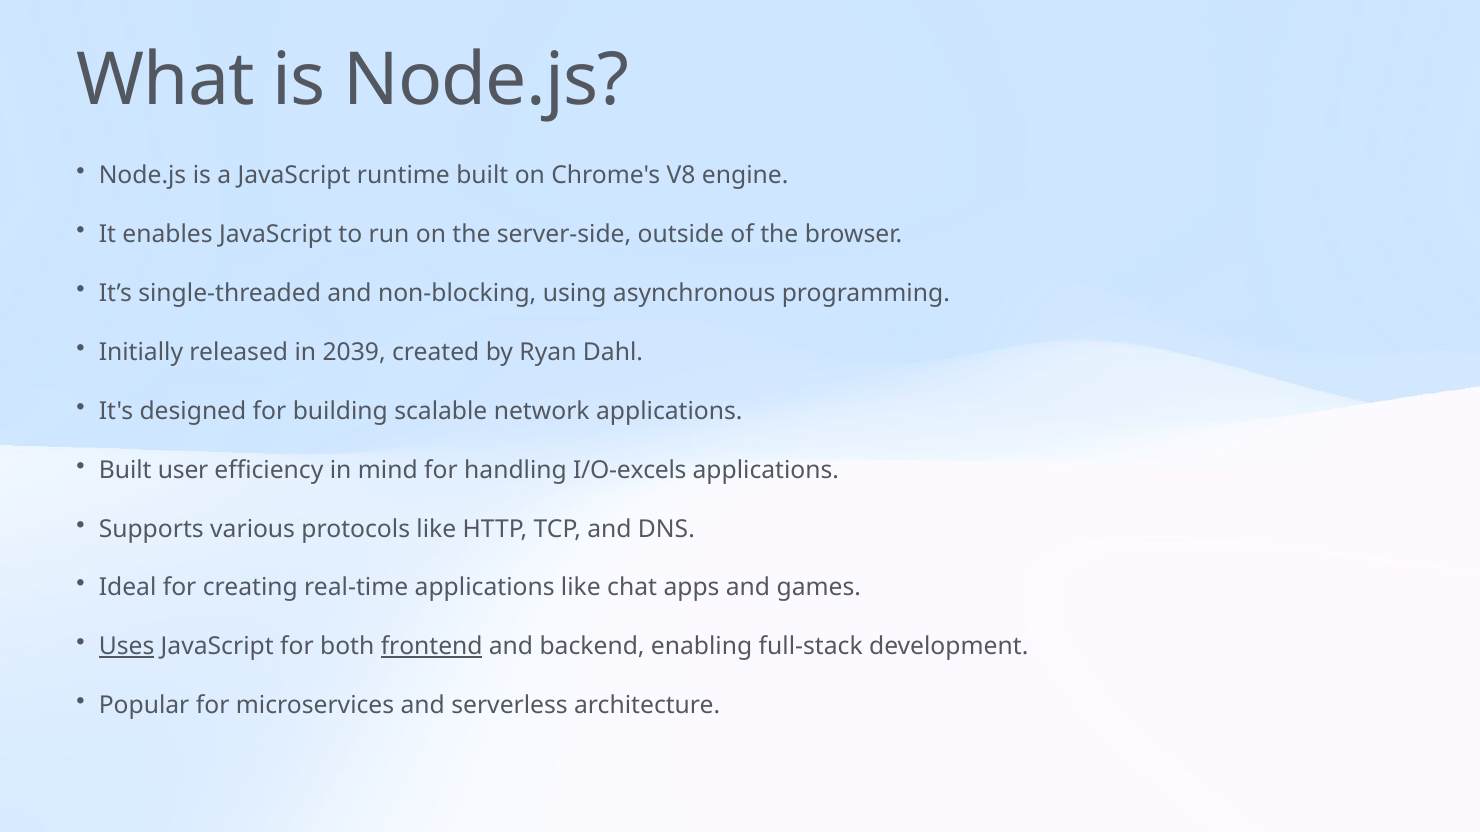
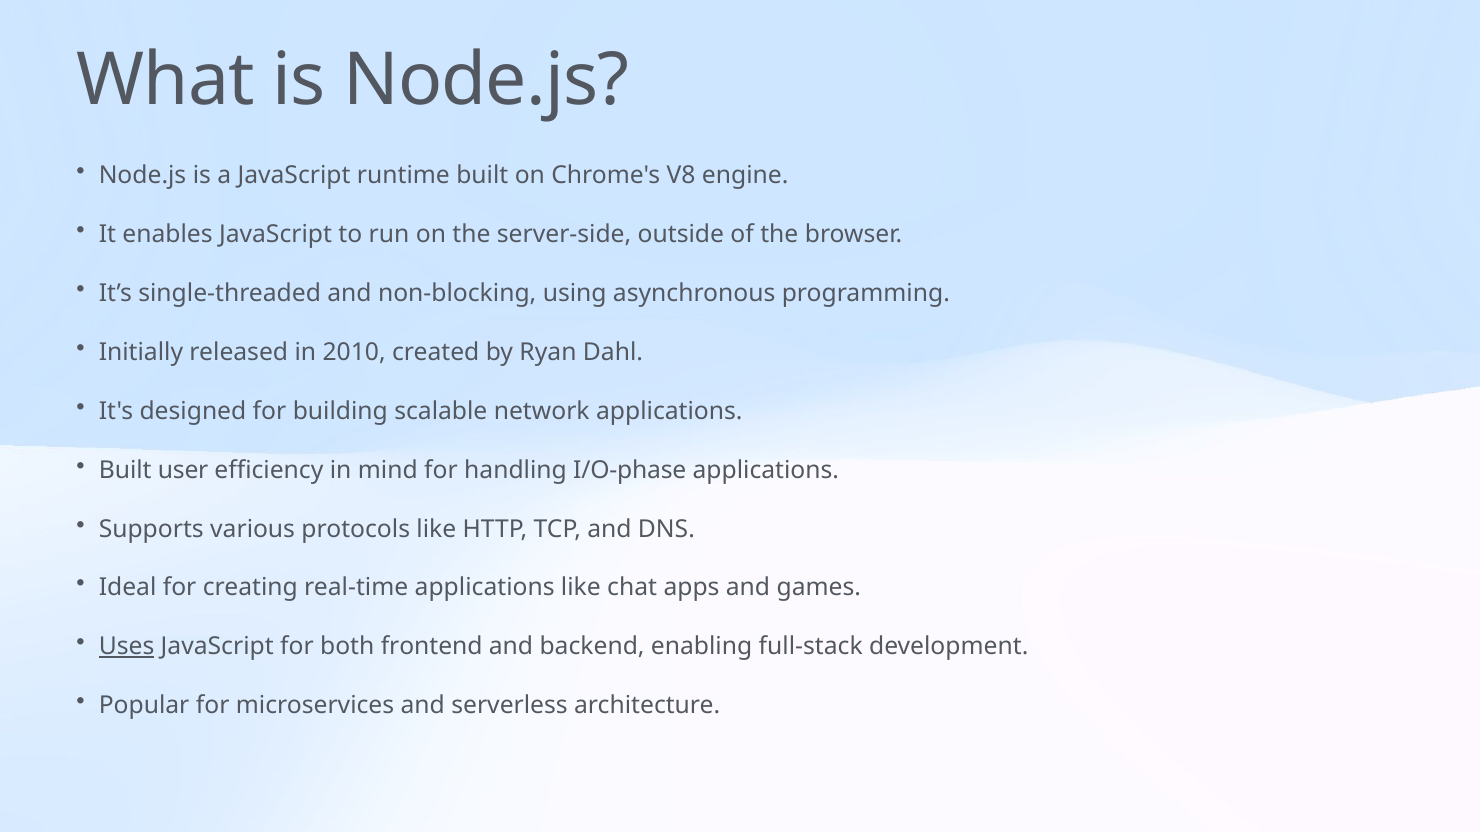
2039: 2039 -> 2010 (354, 352)
I/O-excels: I/O-excels -> I/O-phase (630, 470)
frontend underline: present -> none (432, 647)
